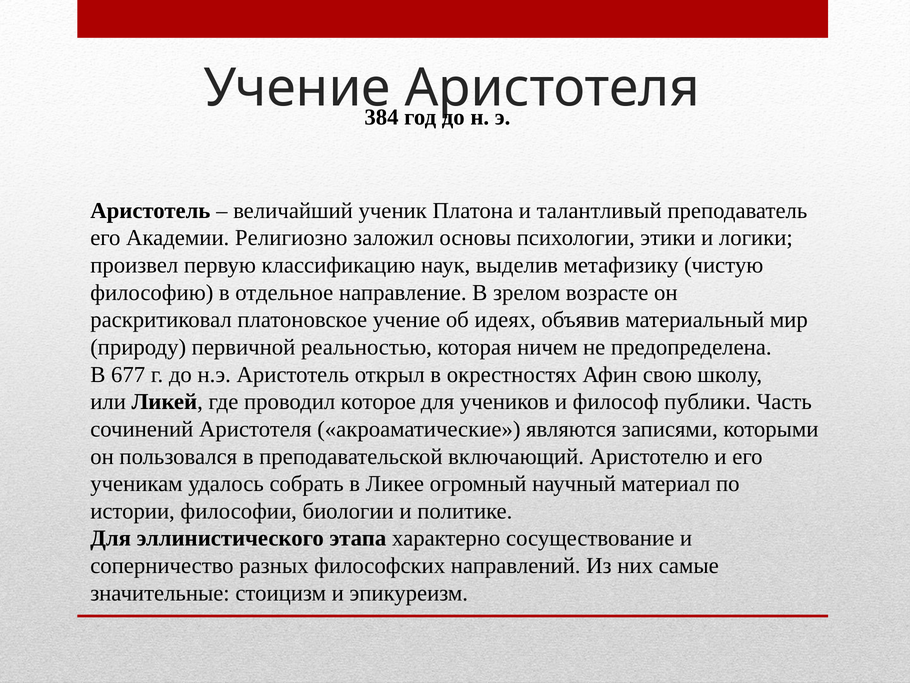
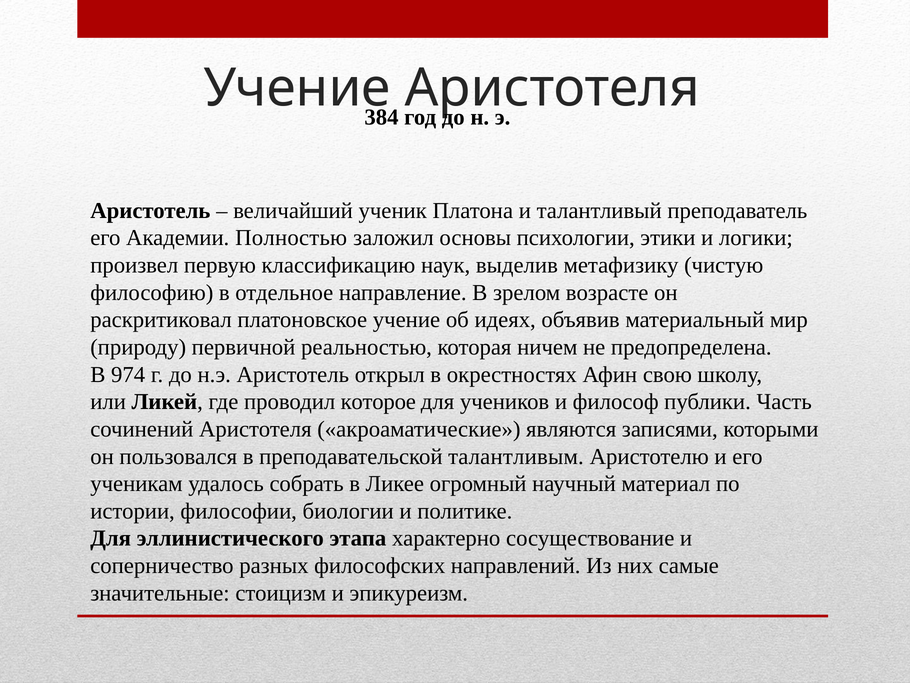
Религиозно: Религиозно -> Полностью (291, 238)
677: 677 -> 974 (128, 374)
включающий: включающий -> талантливым (516, 456)
